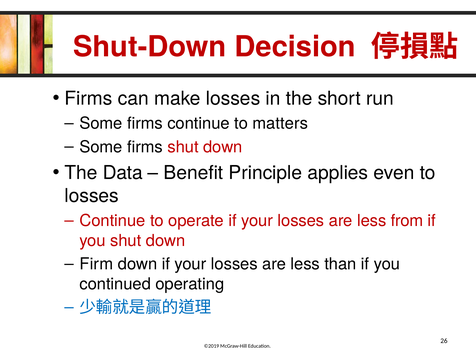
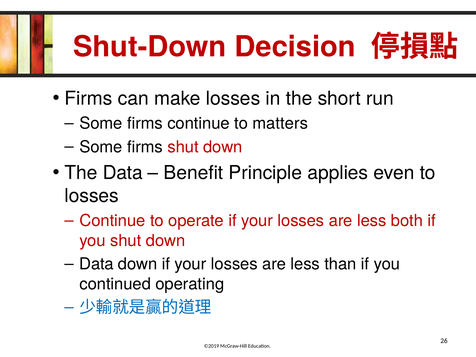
from: from -> both (407, 221)
Firm: Firm -> Data (96, 264)
